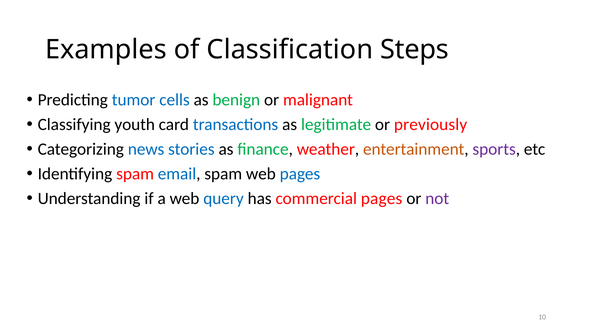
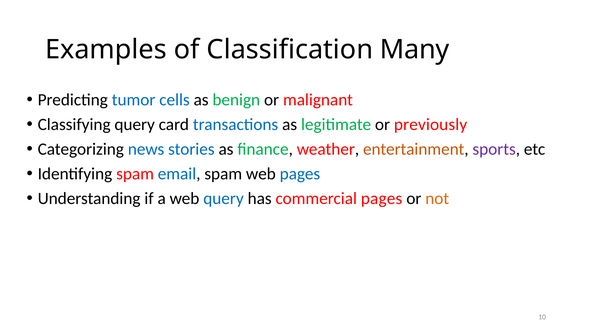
Steps: Steps -> Many (415, 50)
Classifying youth: youth -> query (135, 125)
not colour: purple -> orange (437, 199)
